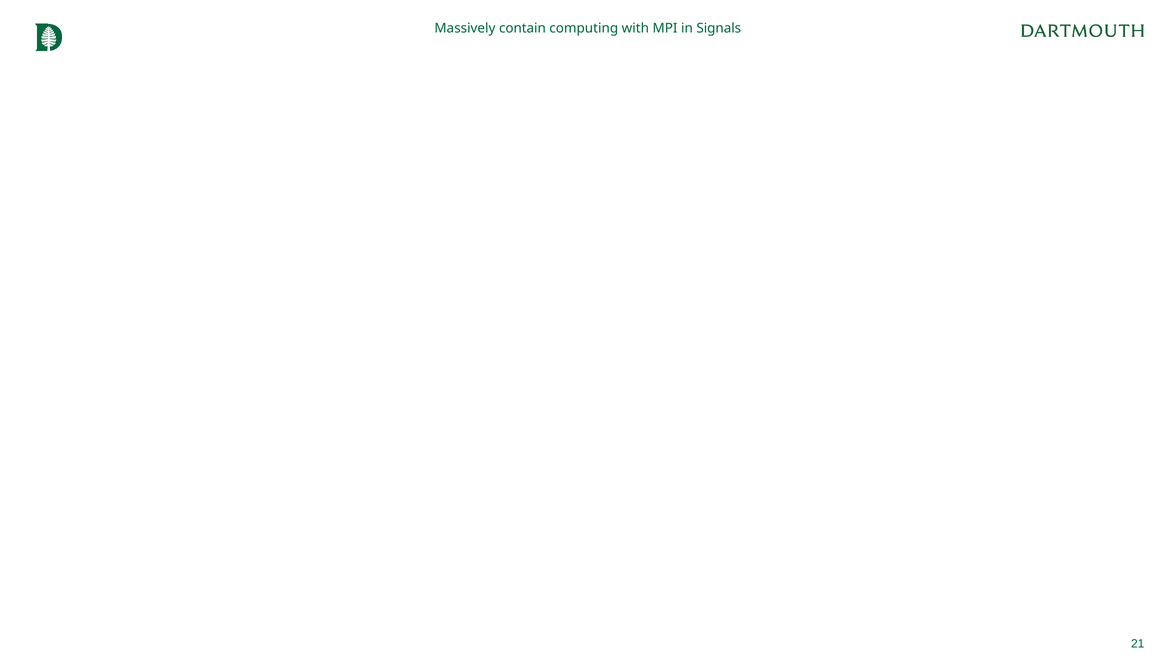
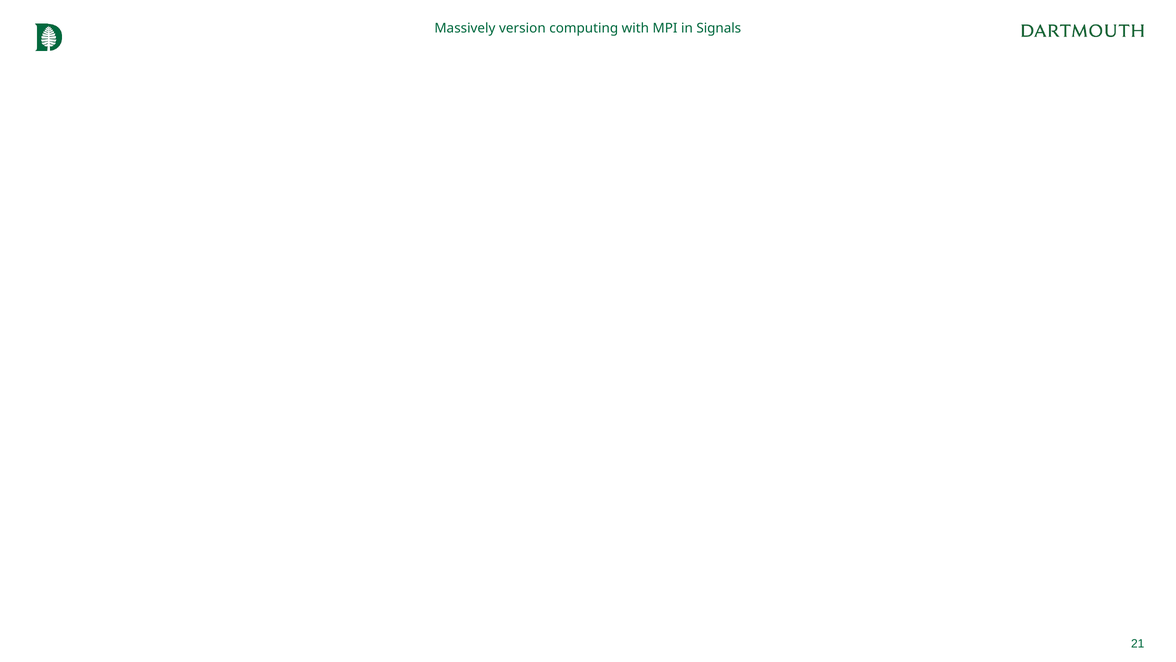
contain: contain -> version (522, 28)
